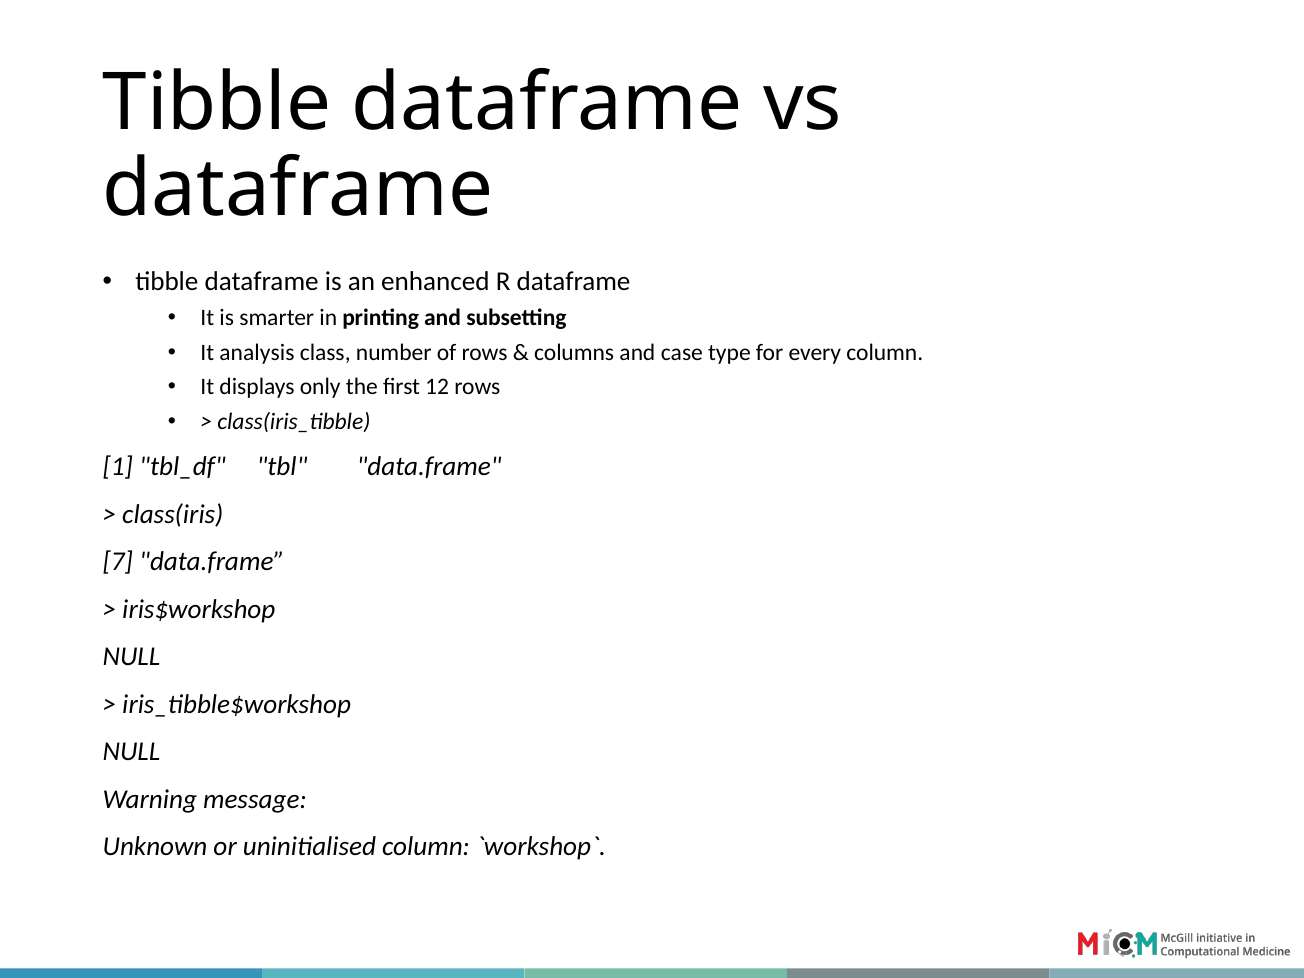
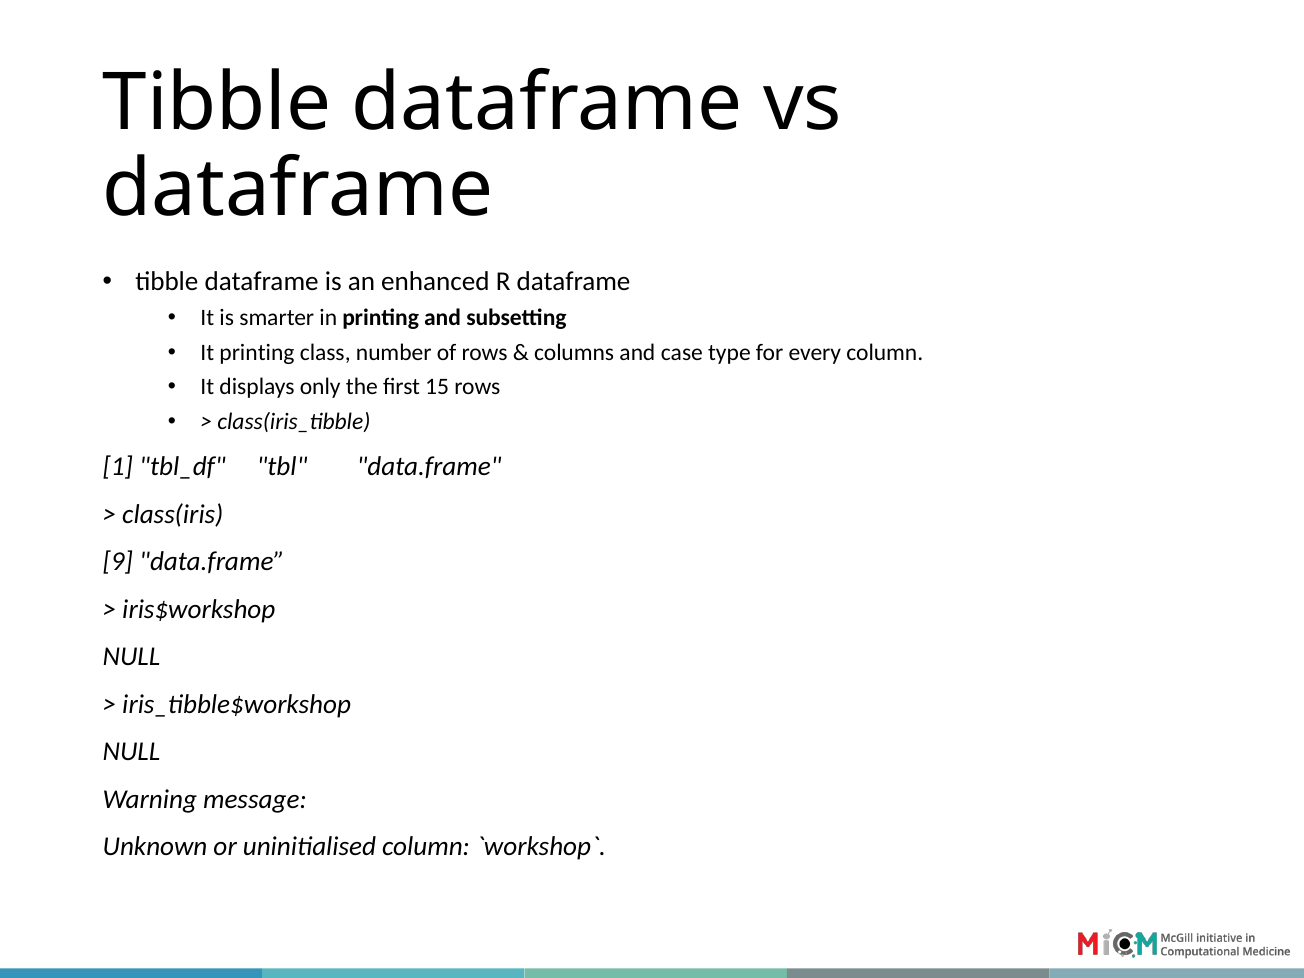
It analysis: analysis -> printing (257, 352)
12: 12 -> 15 (437, 387)
7: 7 -> 9 (118, 562)
